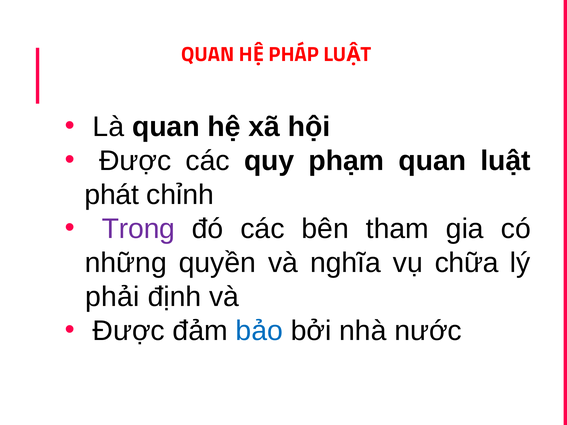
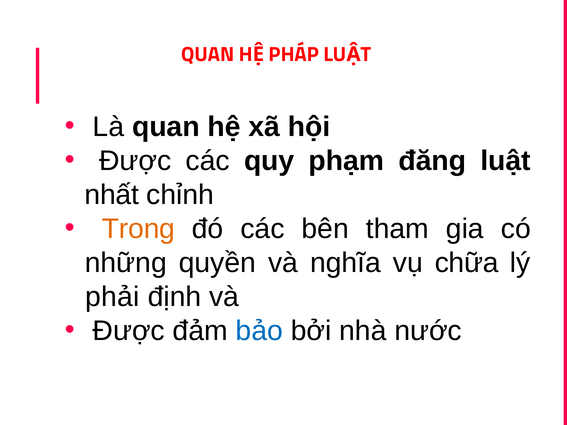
phạm quan: quan -> đăng (432, 161)
phát: phát -> nhất (112, 195)
Trong colour: purple -> orange (138, 229)
